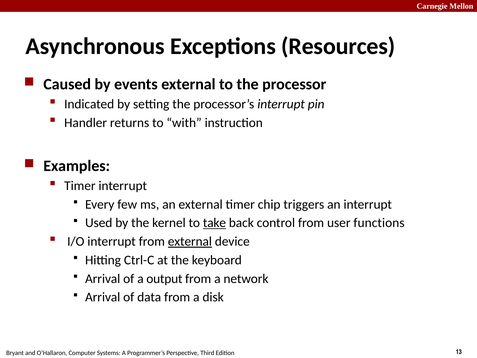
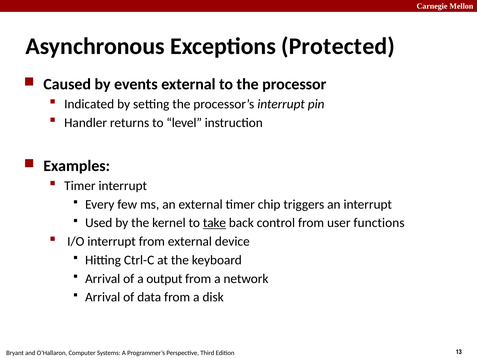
Resources: Resources -> Protected (338, 46)
with: with -> level (184, 123)
external underline: present -> none (190, 241)
